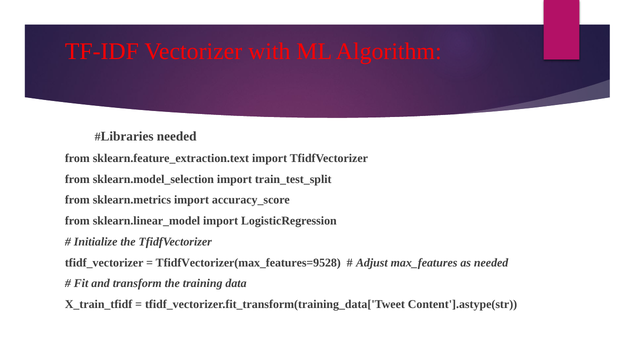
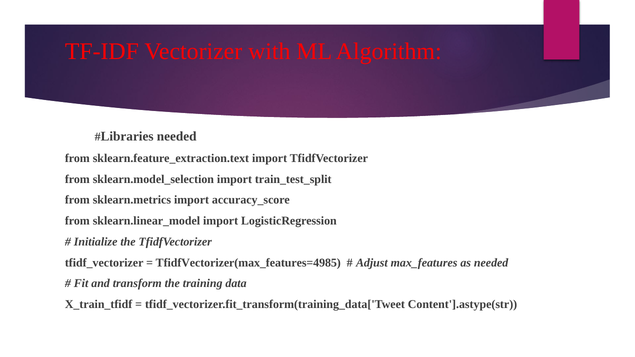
TfidfVectorizer(max_features=9528: TfidfVectorizer(max_features=9528 -> TfidfVectorizer(max_features=4985 (248, 263)
